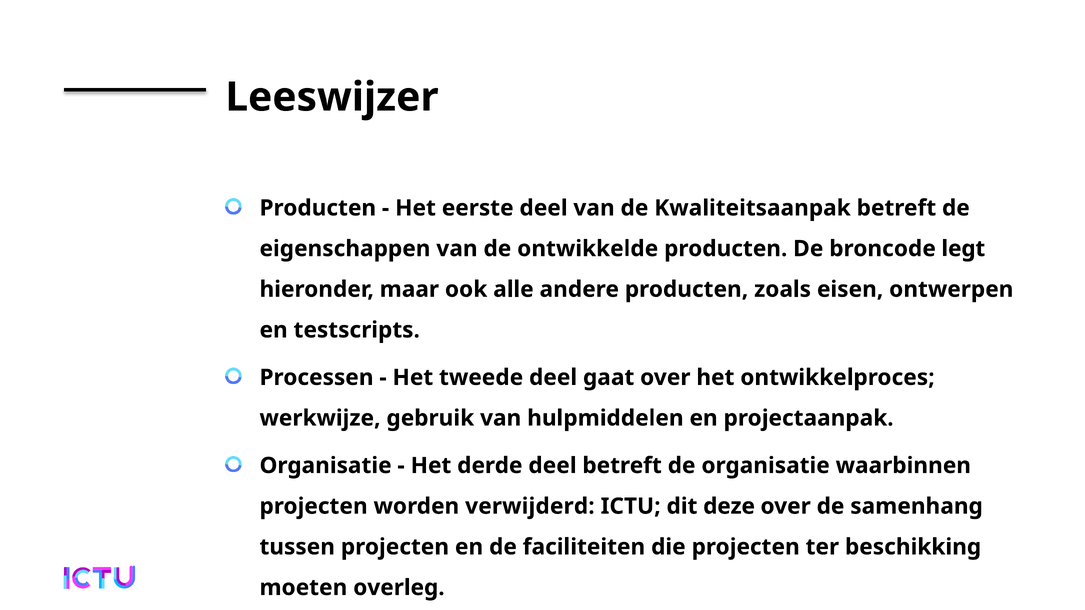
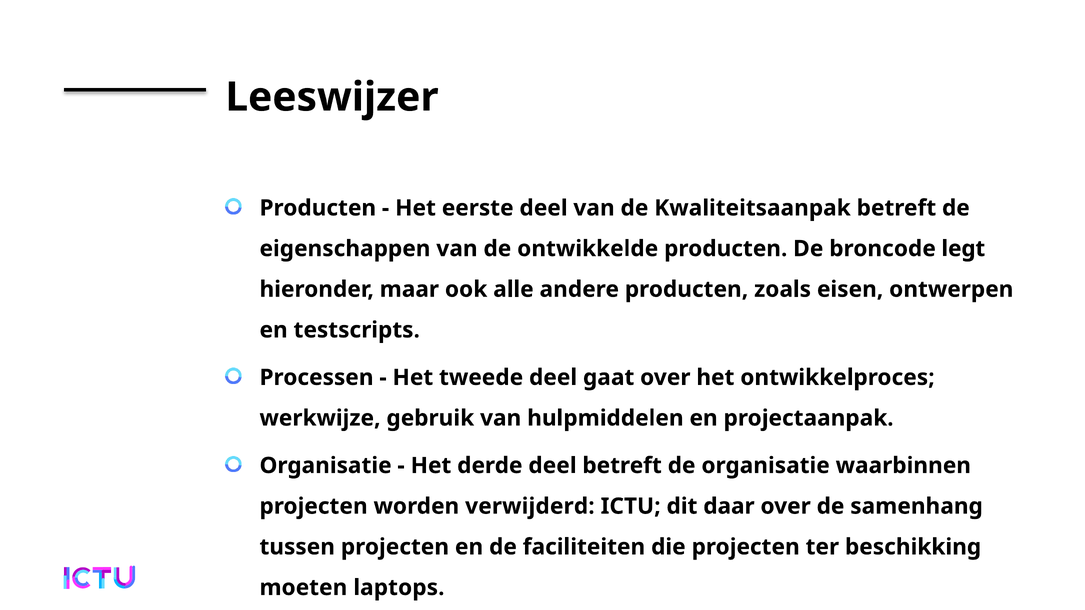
deze: deze -> daar (729, 507)
overleg: overleg -> laptops (399, 588)
